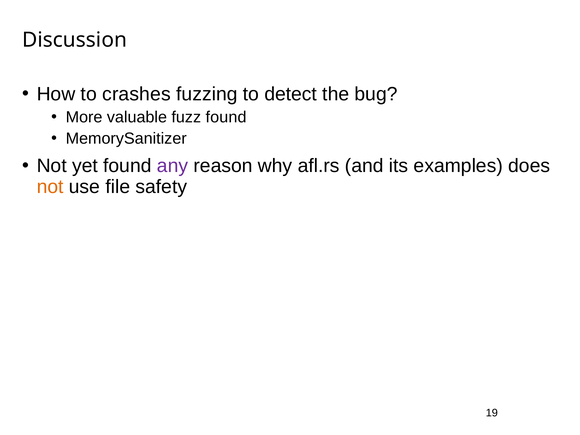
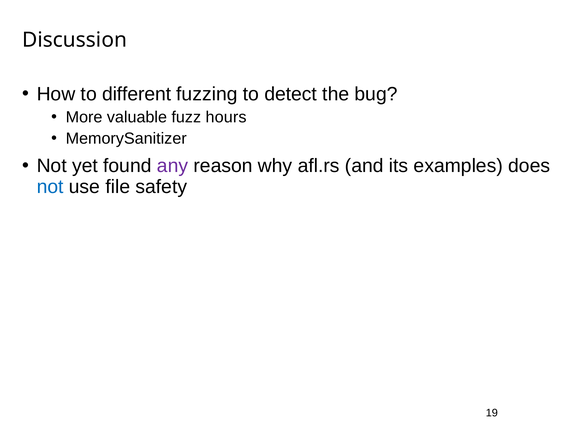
crashes: crashes -> different (137, 94)
fuzz found: found -> hours (226, 117)
not colour: orange -> blue (50, 187)
